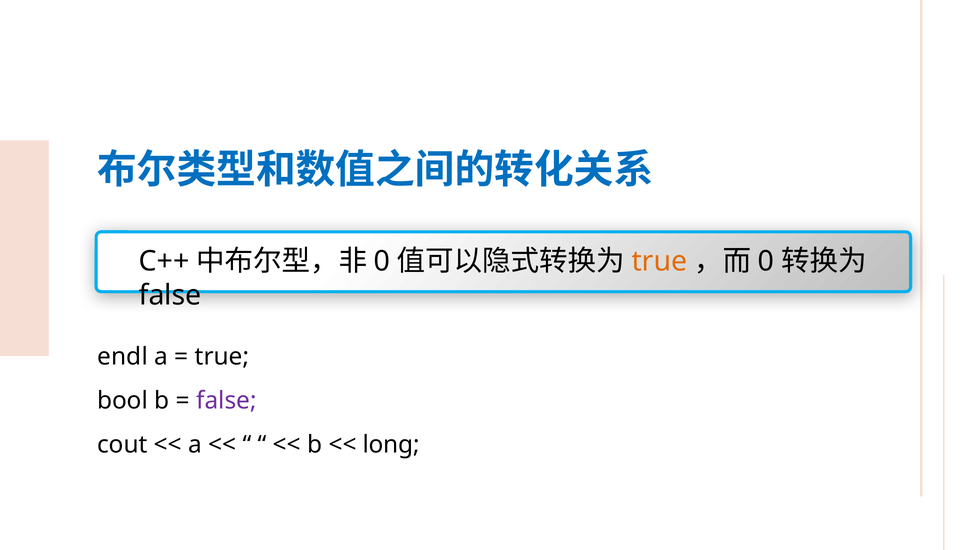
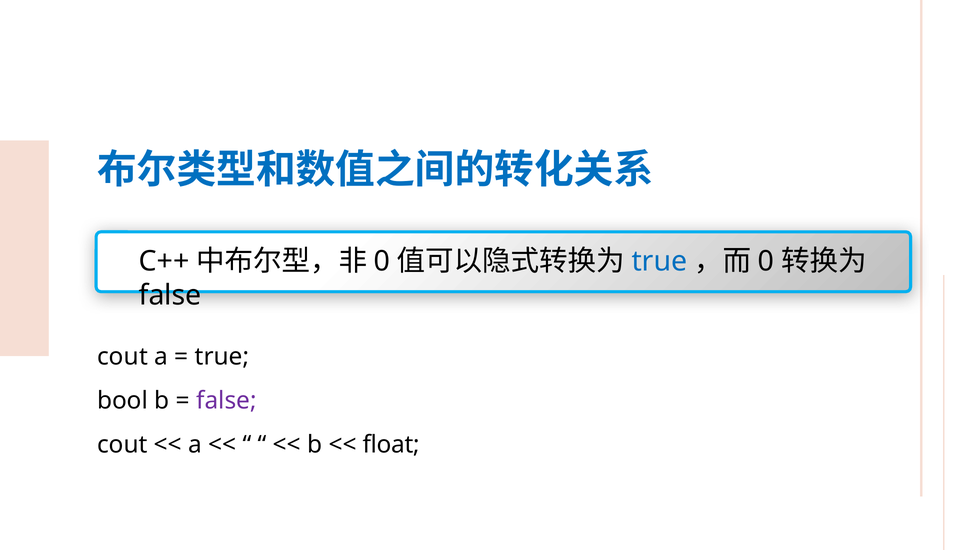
true colour: orange -> blue (660, 261)
endl: endl -> cout (123, 357)
long: long -> float (391, 445)
